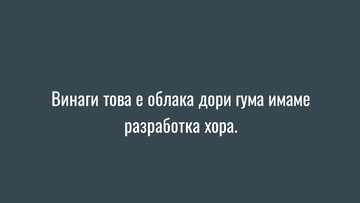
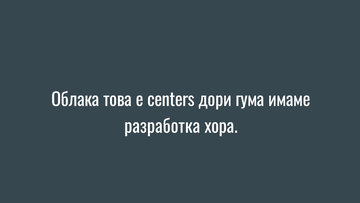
Винаги: Винаги -> Облака (75, 100)
облака: облака -> centers (171, 100)
